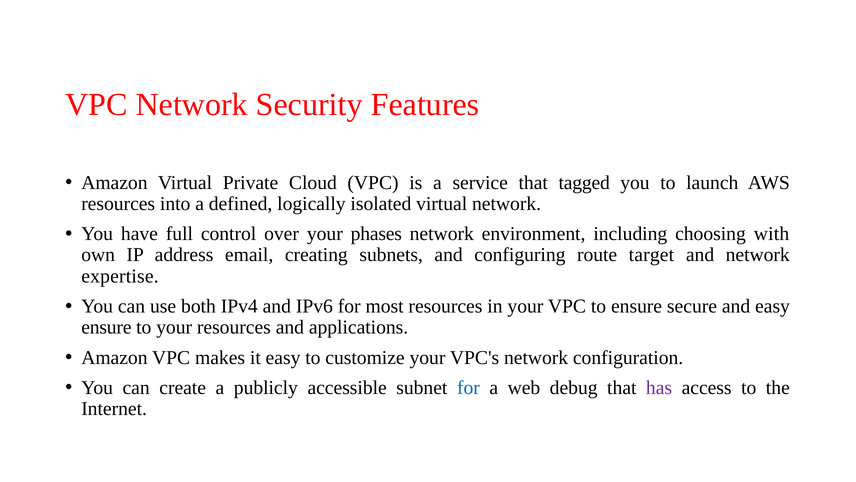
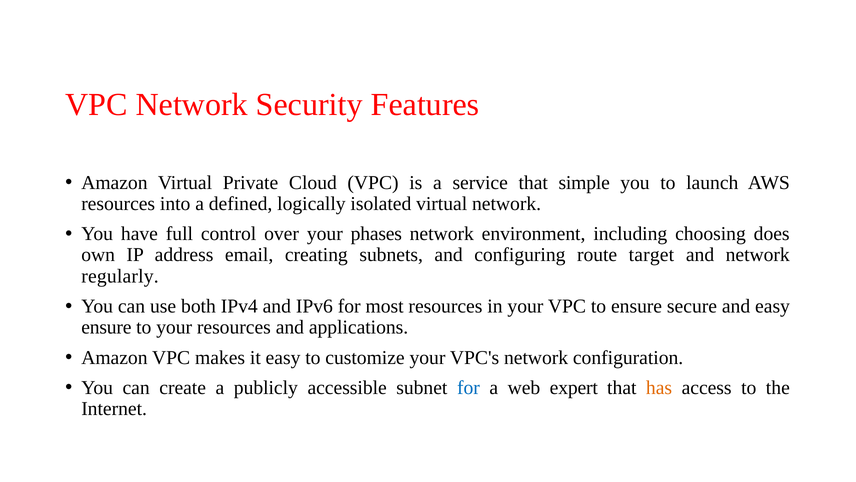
tagged: tagged -> simple (584, 182)
with: with -> does (772, 234)
expertise: expertise -> regularly (120, 276)
debug: debug -> expert (574, 387)
has colour: purple -> orange (659, 387)
